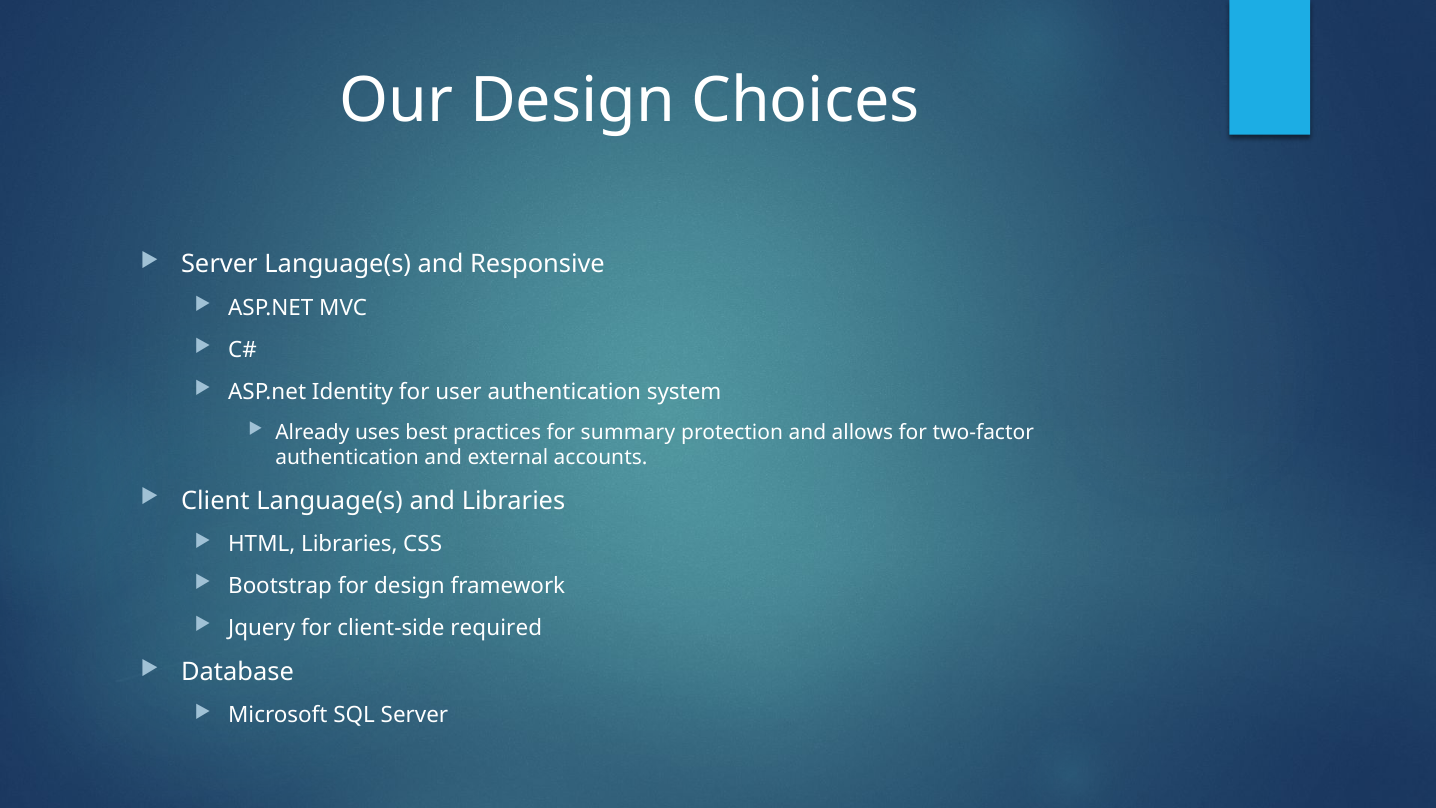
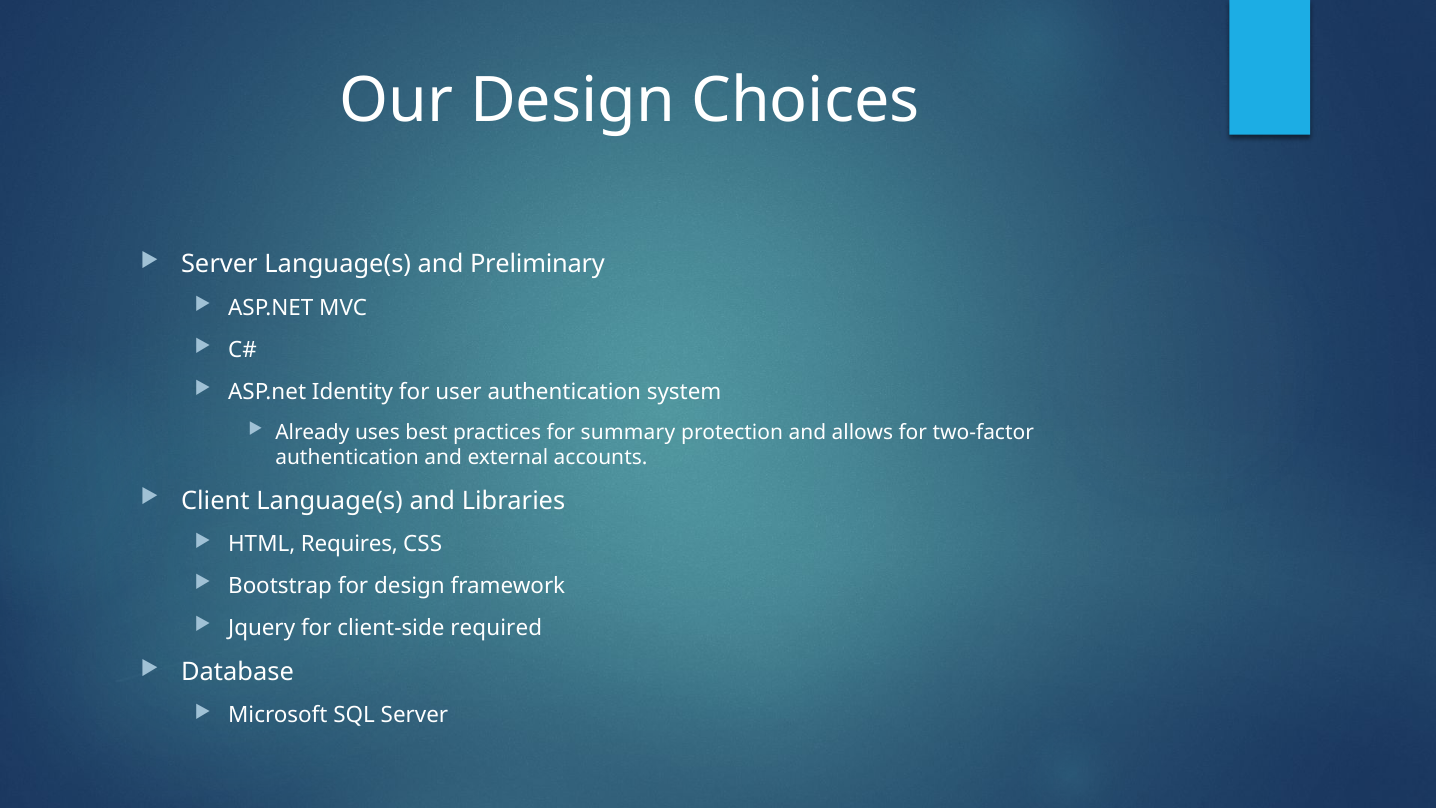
Responsive: Responsive -> Preliminary (537, 264)
HTML Libraries: Libraries -> Requires (349, 544)
